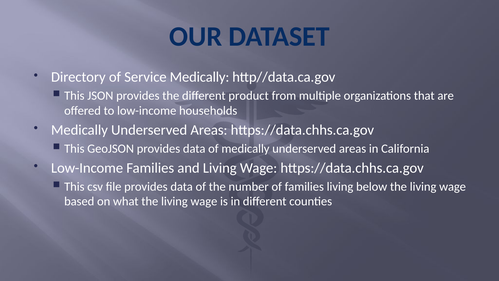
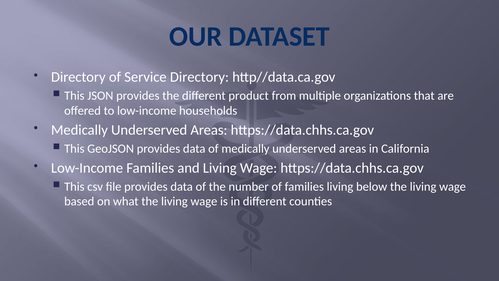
Service Medically: Medically -> Directory (199, 77)
